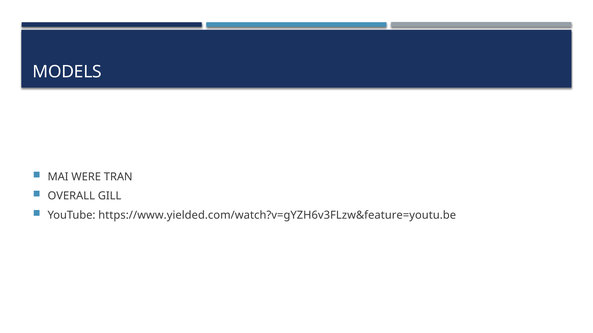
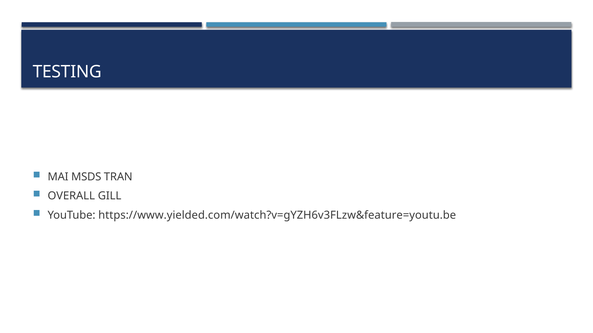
MODELS: MODELS -> TESTING (67, 72)
WERE: WERE -> MSDS (86, 177)
